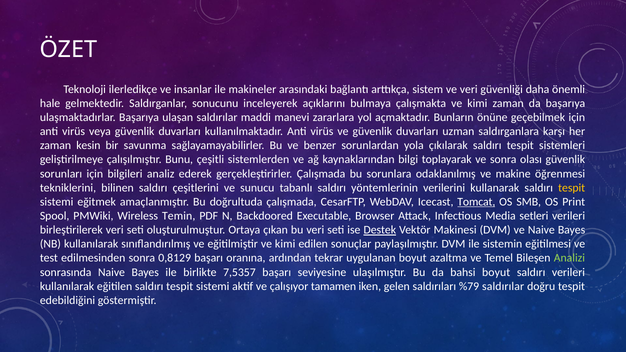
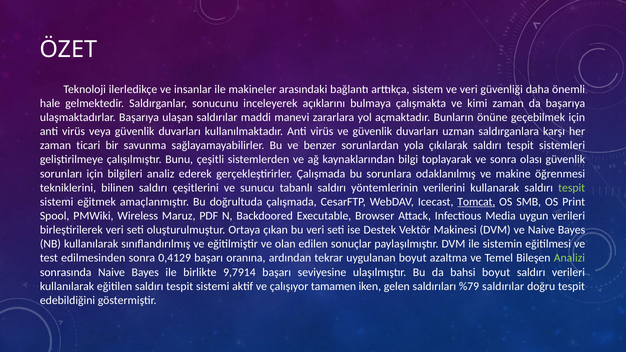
kesin: kesin -> ticari (88, 146)
tespit colour: yellow -> light green (572, 188)
Temin: Temin -> Maruz (179, 216)
setleri: setleri -> uygun (534, 216)
Destek underline: present -> none (380, 230)
eğitilmiştir ve kimi: kimi -> olan (285, 244)
0,8129: 0,8129 -> 0,4129 (175, 258)
7,5357: 7,5357 -> 9,7914 (239, 272)
